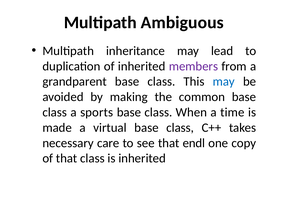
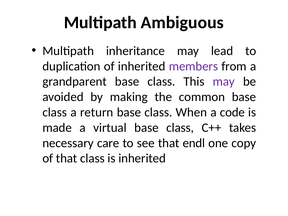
may colour: blue -> purple (224, 82)
sports: sports -> return (97, 112)
time: time -> code (232, 112)
